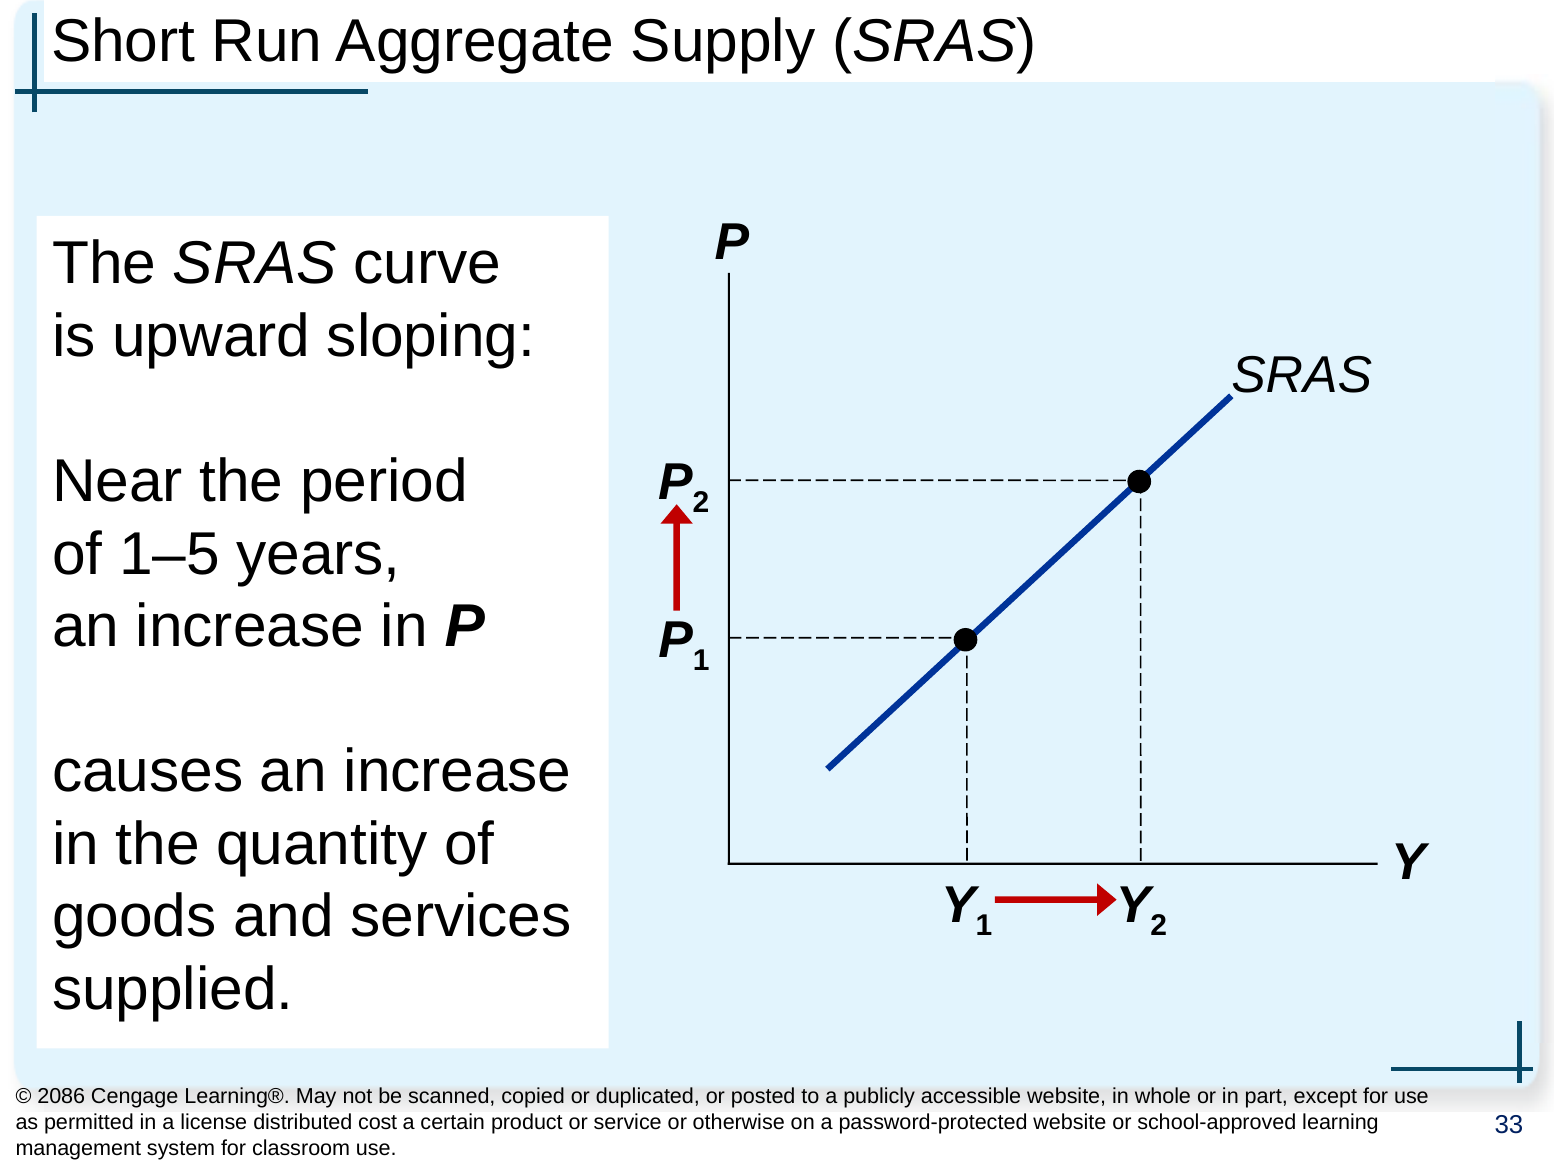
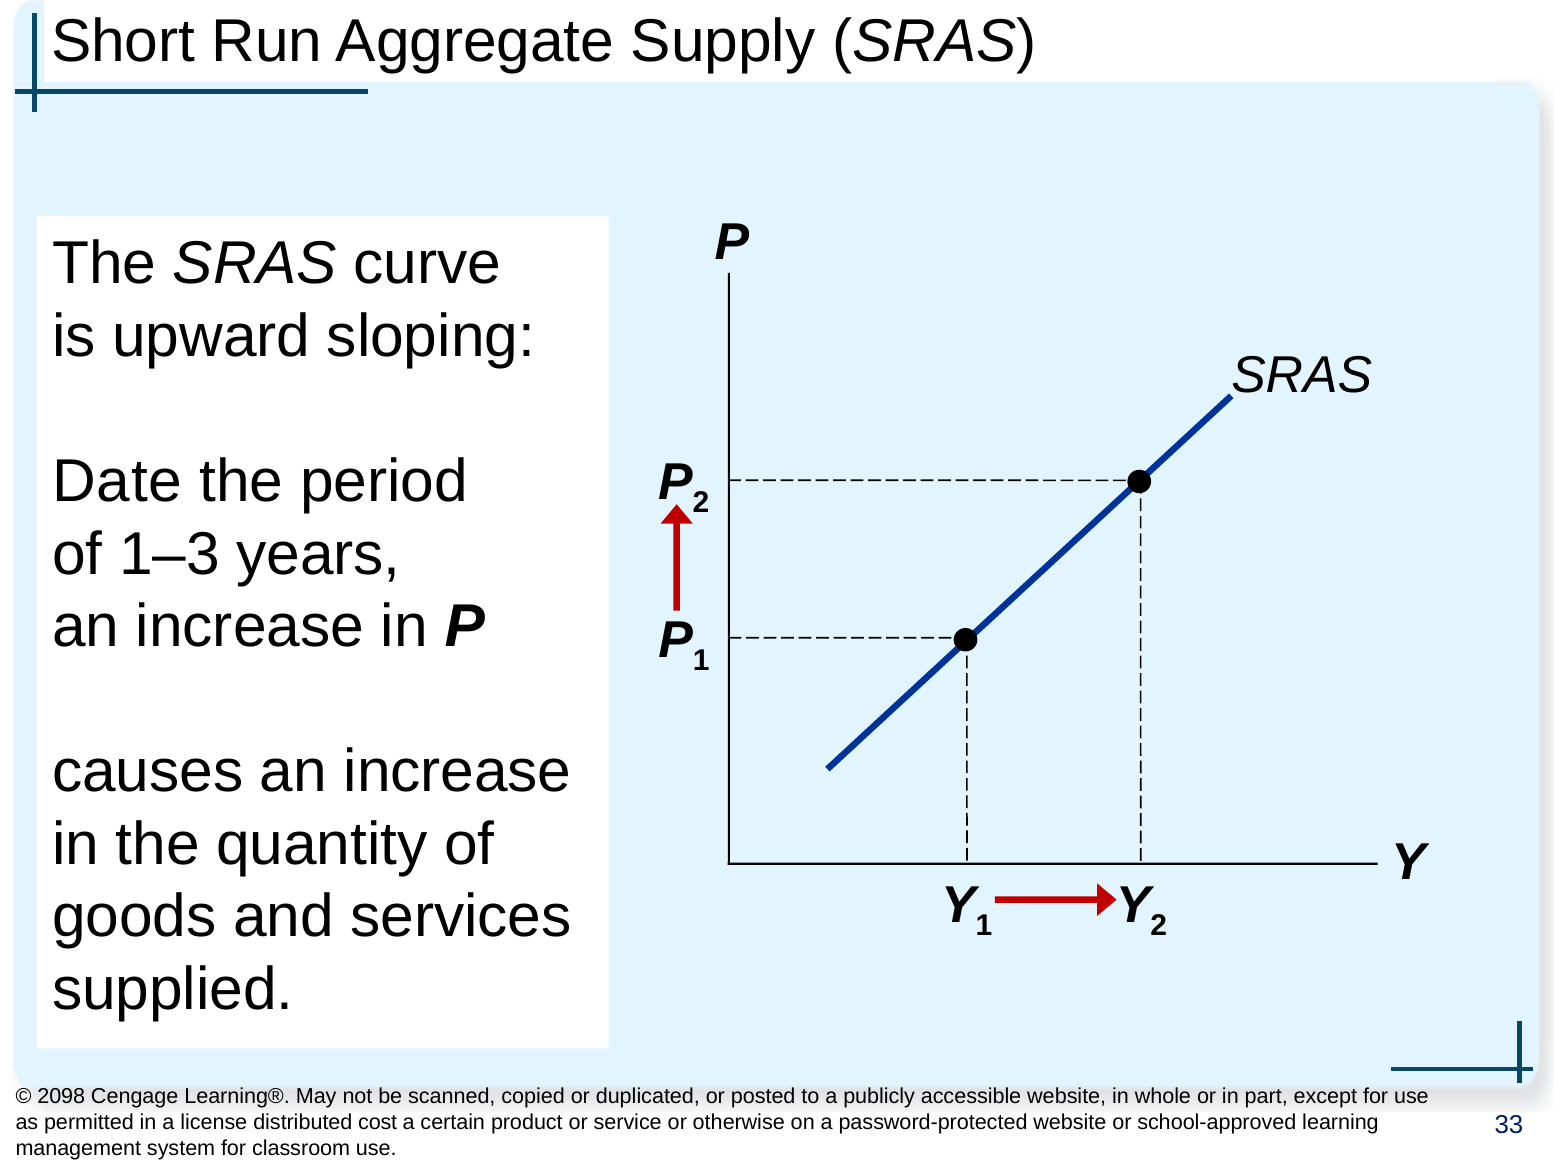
Near: Near -> Date (117, 482)
1–5: 1–5 -> 1–3 (170, 554)
2086: 2086 -> 2098 (61, 1097)
